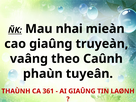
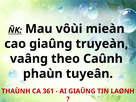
nhai: nhai -> vôùi (69, 29)
